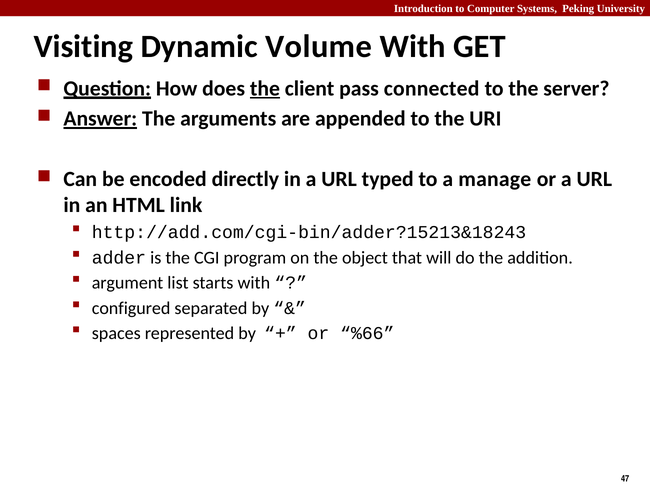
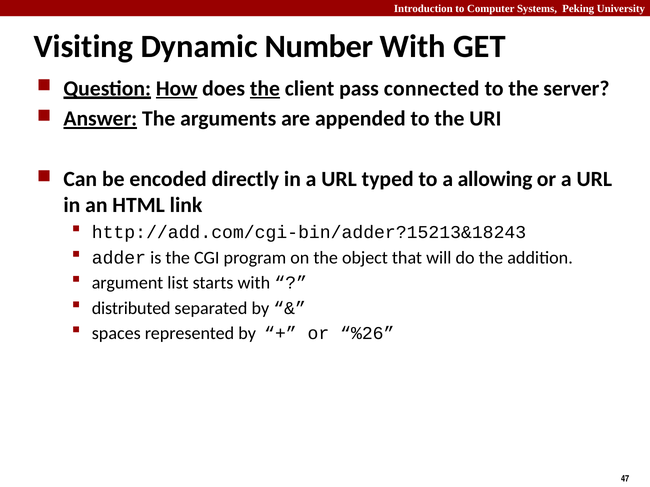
Volume: Volume -> Number (319, 47)
How underline: none -> present (177, 89)
manage: manage -> allowing (495, 180)
configured: configured -> distributed (131, 309)
%66: %66 -> %26 (367, 334)
